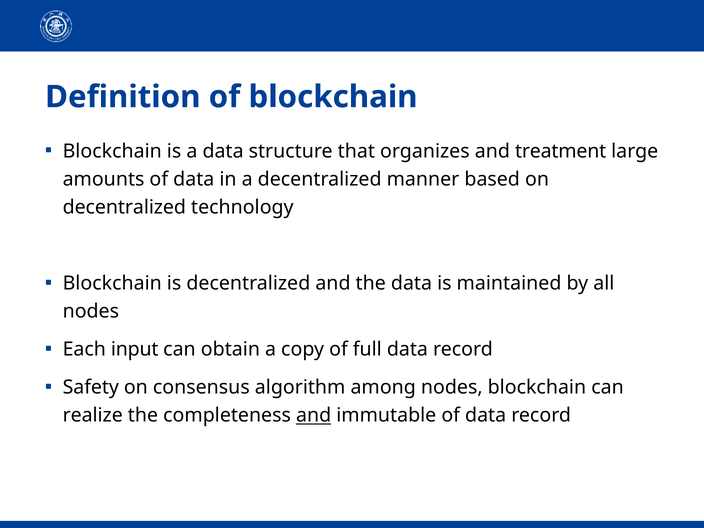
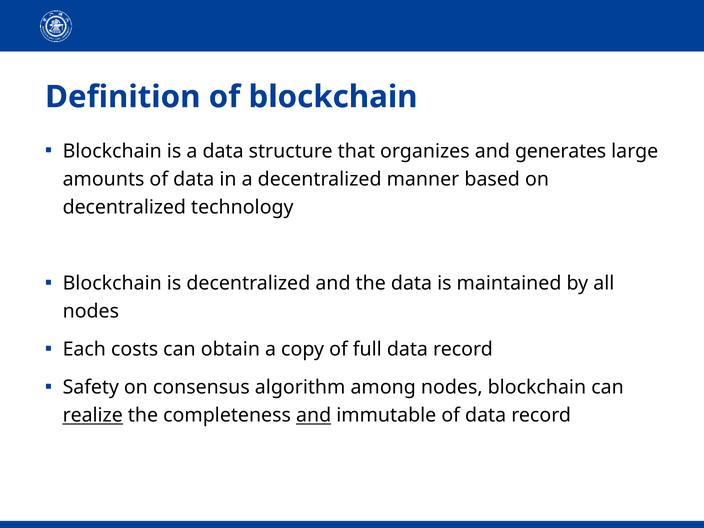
treatment: treatment -> generates (561, 151)
input: input -> costs (135, 349)
realize underline: none -> present (93, 415)
